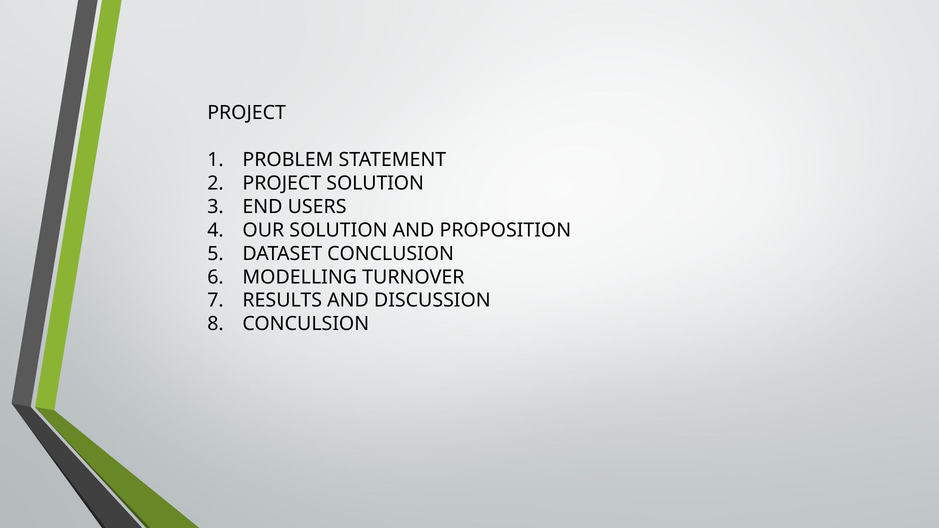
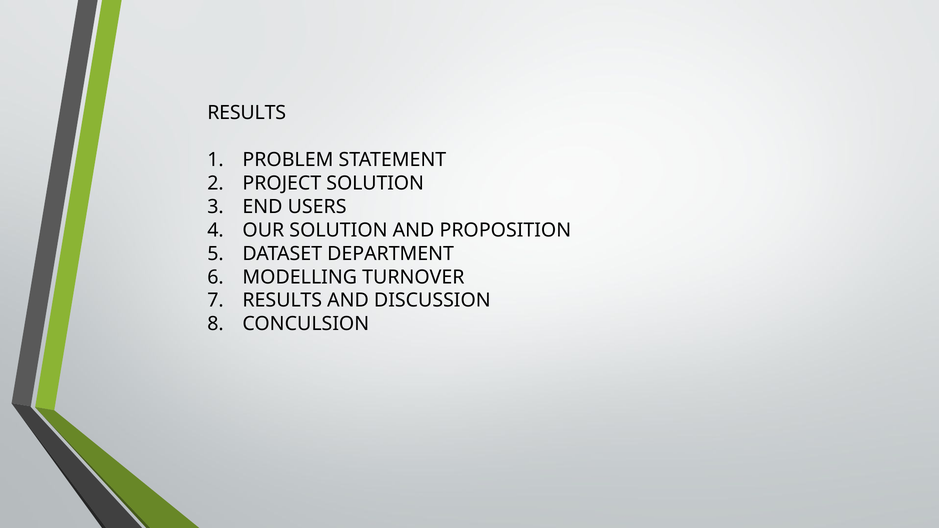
PROJECT: PROJECT -> RESULTS (247, 113)
CONCLUSION: CONCLUSION -> DEPARTMENT (391, 254)
